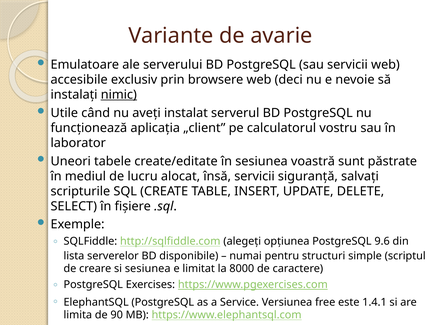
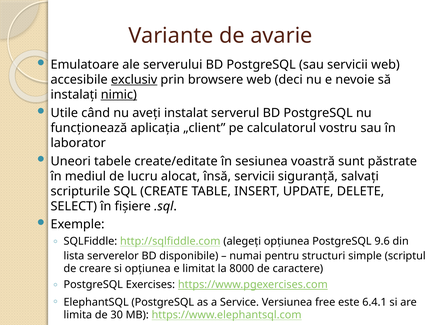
exclusiv underline: none -> present (134, 80)
si sesiunea: sesiunea -> opțiunea (148, 269)
1.4.1: 1.4.1 -> 6.4.1 (375, 303)
90: 90 -> 30 (117, 315)
